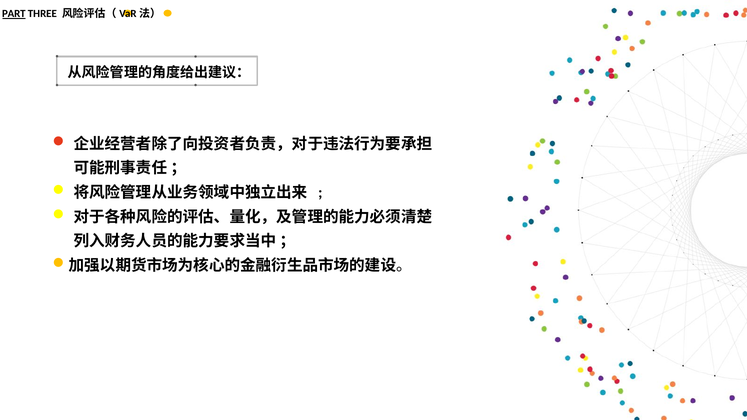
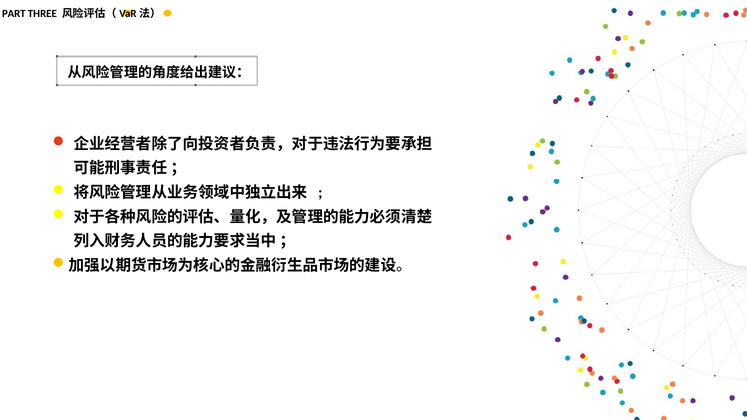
PART underline: present -> none (14, 14)
